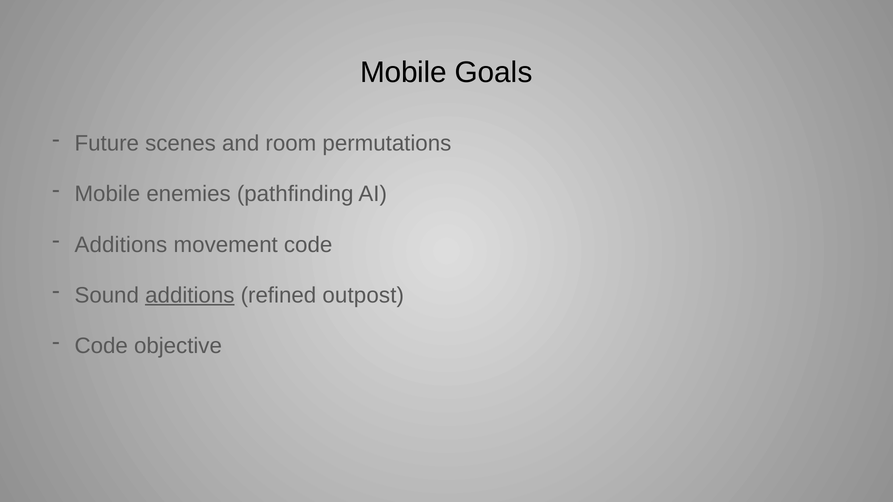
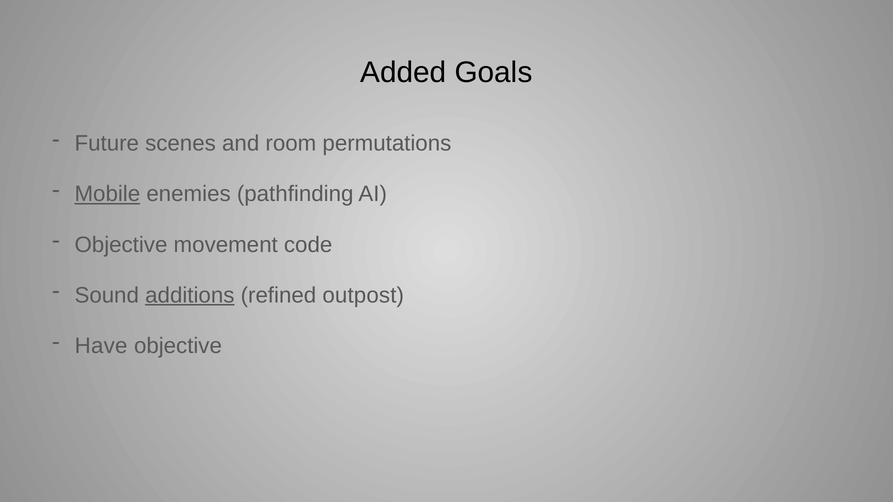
Mobile: Mobile -> Added (403, 72)
Mobile underline: none -> present (107, 194)
Additions: Additions -> Objective (121, 245)
Code: Code -> Have (101, 346)
